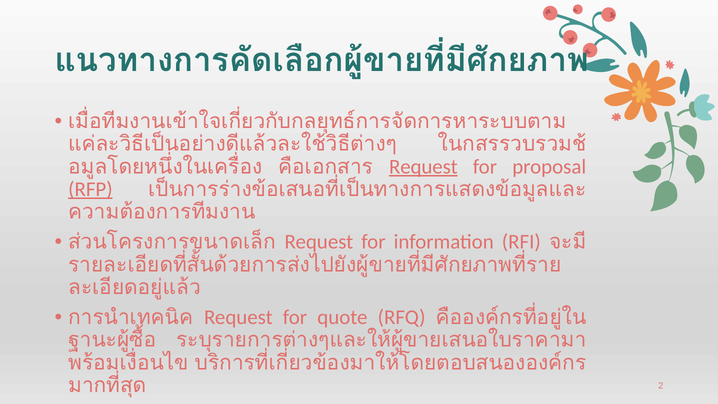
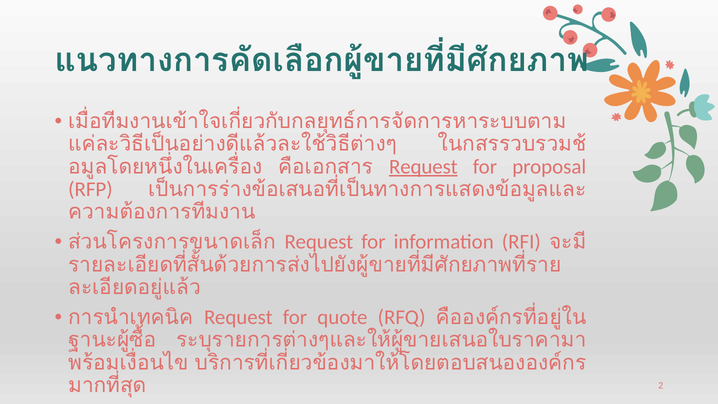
RFP underline: present -> none (90, 189)
